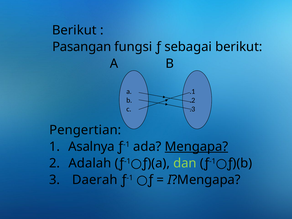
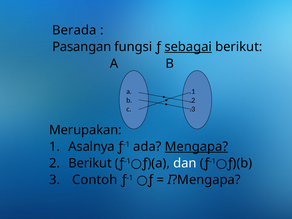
Berikut: Berikut -> Berada (74, 30)
sebagai underline: none -> present (188, 47)
Pengertian: Pengertian -> Merupakan (85, 130)
dan colour: light green -> white (185, 163)
Adalah: Adalah -> Berikut (90, 163)
Daerah: Daerah -> Contoh (95, 180)
